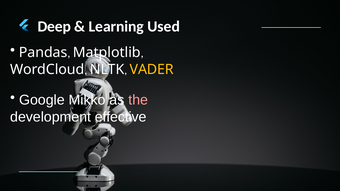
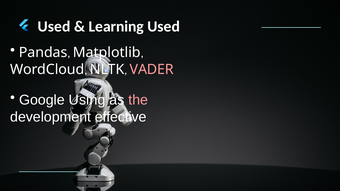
Deep: Deep -> Used (54, 26)
VADER colour: yellow -> pink (152, 70)
Mikko: Mikko -> Using (87, 100)
